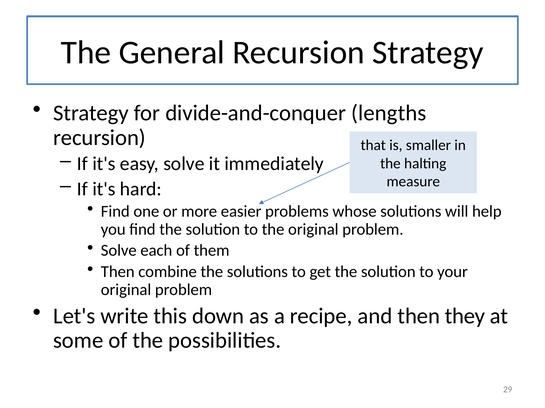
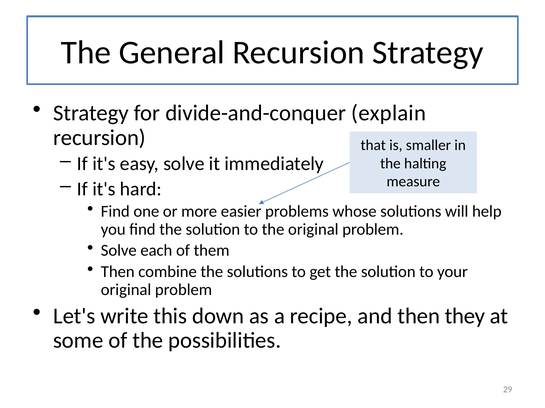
lengths: lengths -> explain (389, 113)
